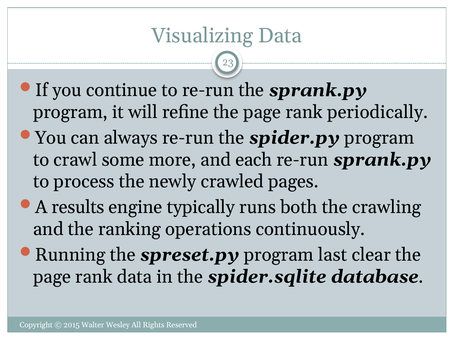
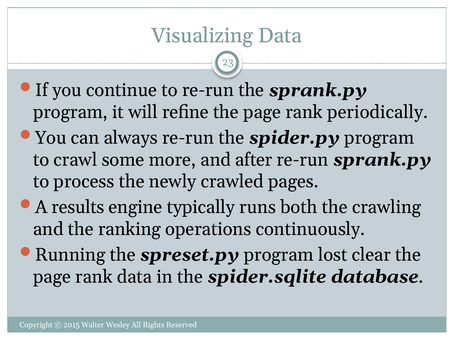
each: each -> after (254, 160)
last: last -> lost (333, 255)
